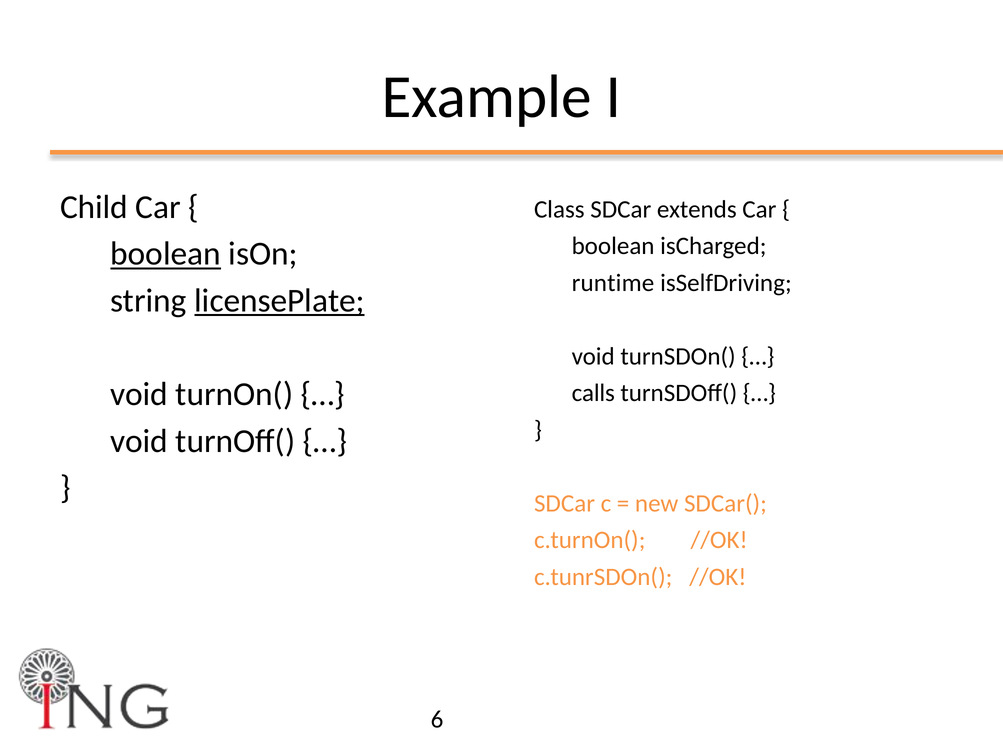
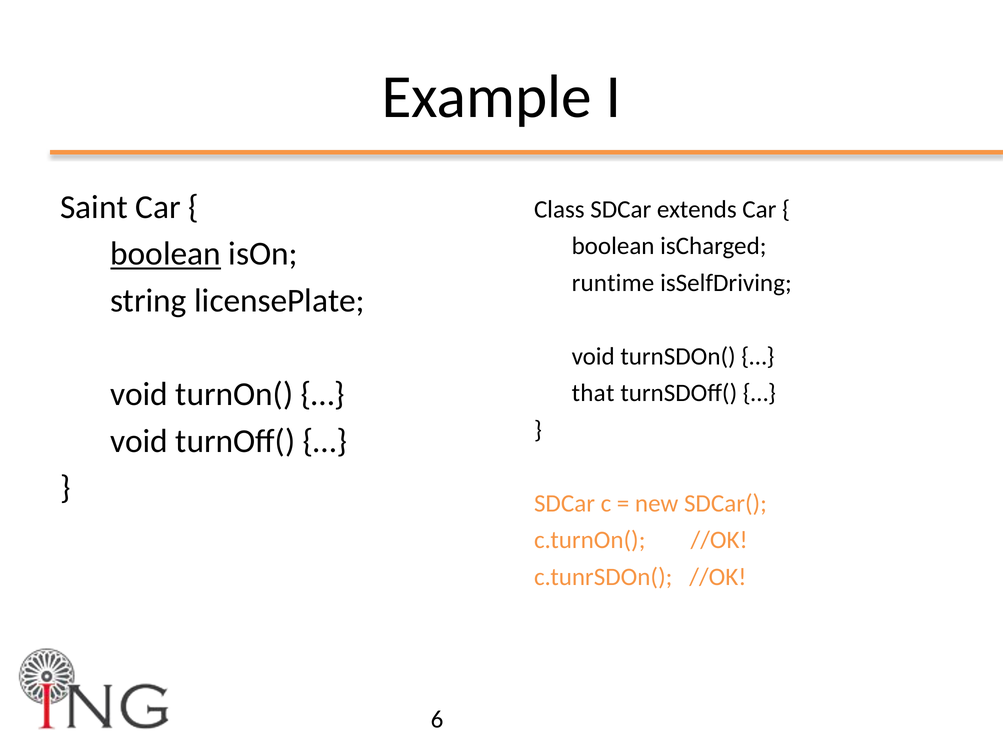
Child: Child -> Saint (94, 207)
licensePlate underline: present -> none (279, 301)
calls: calls -> that (593, 393)
